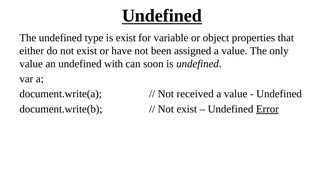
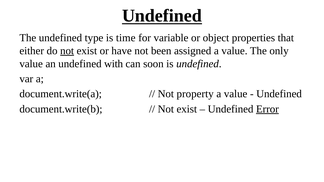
is exist: exist -> time (126, 38)
not underline: none -> present (67, 51)
received: received -> property (195, 94)
